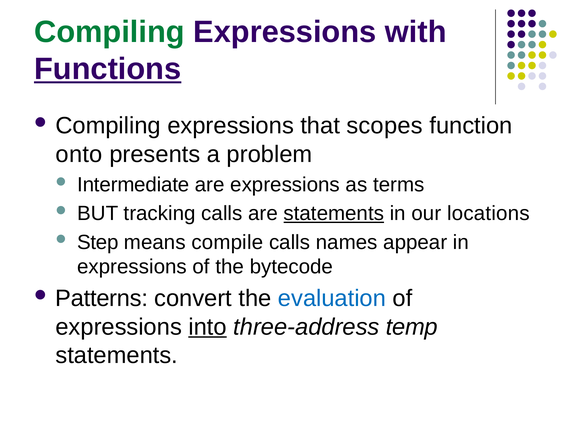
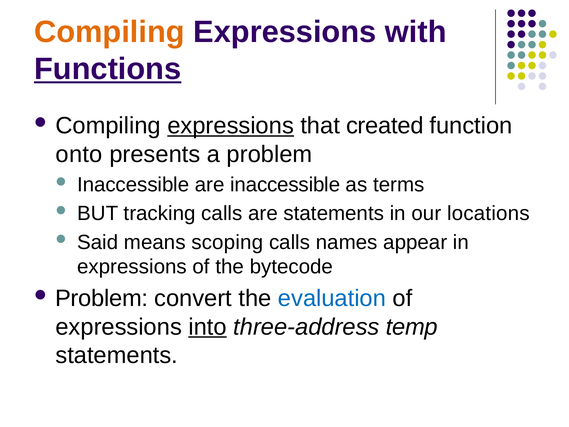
Compiling colour: green -> orange (109, 32)
expressions underline: none -> present (231, 126)
scopes: scopes -> created (385, 126)
Intermediate: Intermediate -> Inaccessible (133, 185)
are expressions: expressions -> inaccessible (285, 185)
statements underline: present -> none (334, 213)
Step: Step -> Said (98, 242)
compile: compile -> scoping (227, 242)
Patterns: Patterns -> Problem (102, 298)
